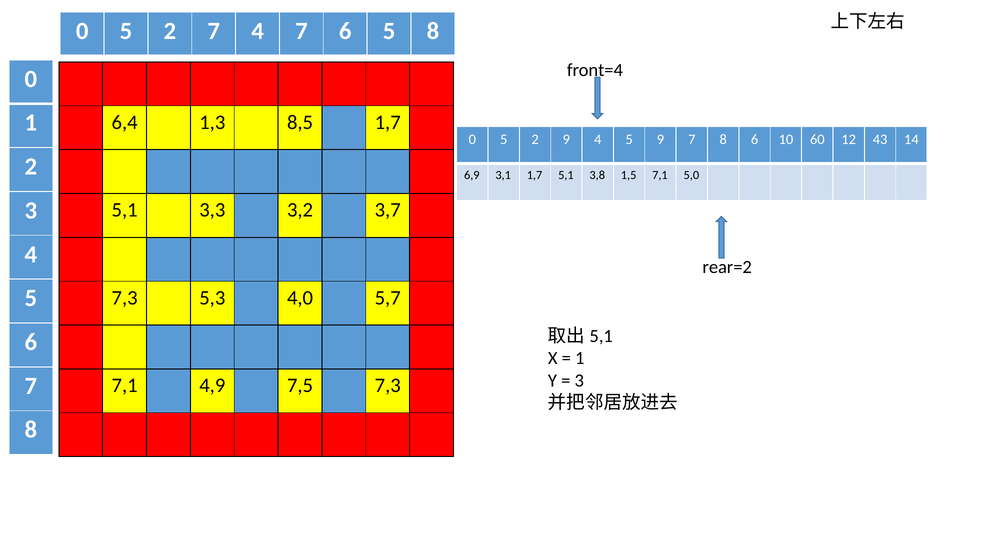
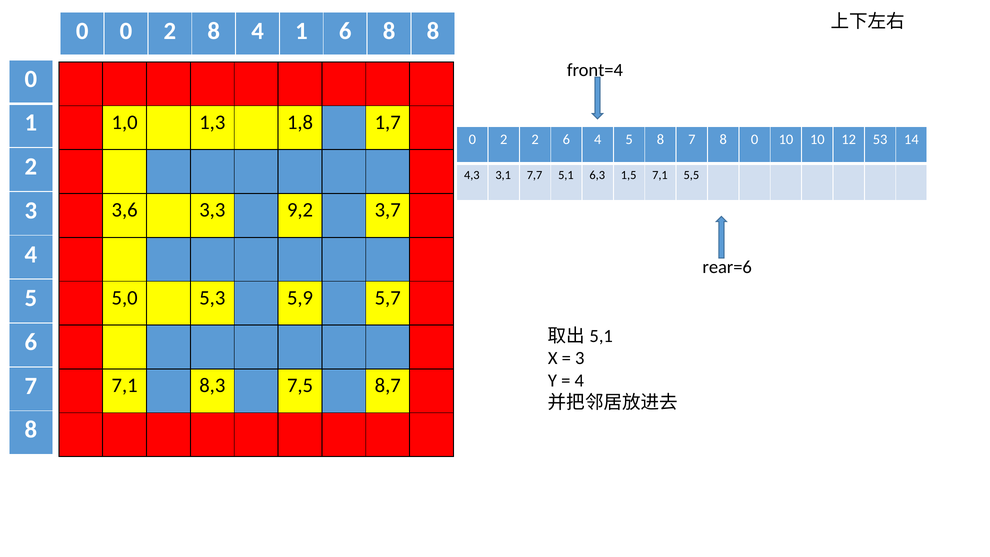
5: 5 -> 0 (126, 31)
2 7: 7 -> 8 (214, 31)
4 7: 7 -> 1 (301, 31)
6 5: 5 -> 8 (389, 31)
6,4: 6,4 -> 1,0 (125, 122)
8,5: 8,5 -> 1,8 (300, 122)
5: 5 -> 2 (504, 139)
2 9: 9 -> 6 (566, 139)
5 9: 9 -> 8 (660, 139)
6: 6 -> 0 (755, 139)
10 60: 60 -> 10 (817, 139)
43: 43 -> 53 (880, 139)
6,9: 6,9 -> 4,3 (472, 175)
3,1 1,7: 1,7 -> 7,7 (535, 175)
3,8: 3,8 -> 6,3 (597, 175)
5,0: 5,0 -> 5,5 (691, 175)
5,1: 5,1 -> 3,6 (125, 210)
3,2: 3,2 -> 9,2 (300, 210)
rear=2: rear=2 -> rear=6 (727, 267)
7,3: 7,3 -> 5,0 (125, 298)
4,0: 4,0 -> 5,9 (300, 298)
1: 1 -> 3 (580, 358)
3: 3 -> 4 (579, 380)
4,9: 4,9 -> 8,3 (212, 385)
7,5 7,3: 7,3 -> 8,7 (388, 385)
